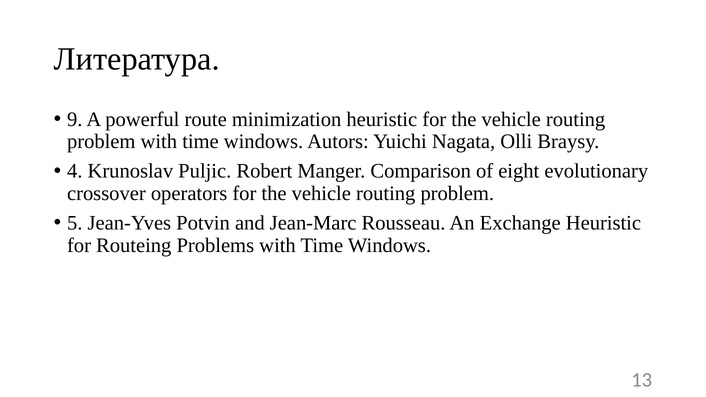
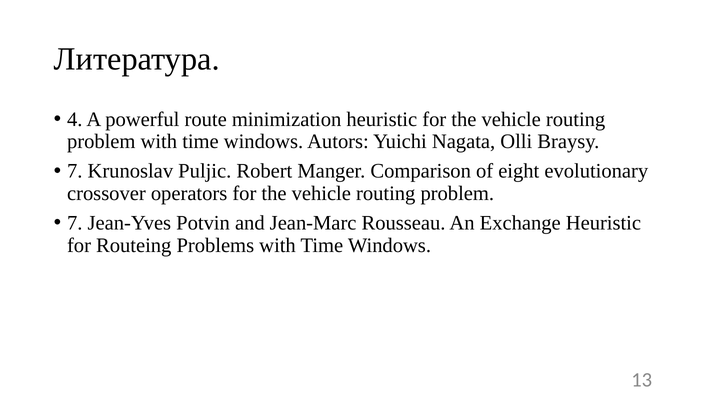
9: 9 -> 4 (75, 119)
4: 4 -> 7 (75, 171)
5: 5 -> 7 (75, 223)
